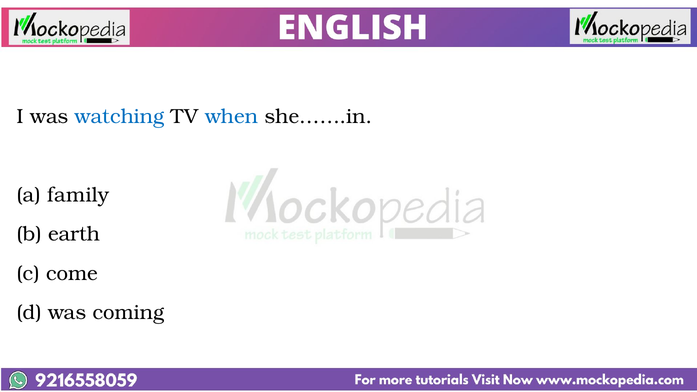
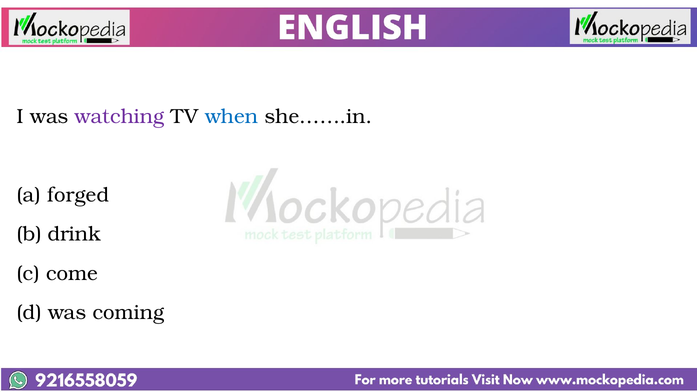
watching colour: blue -> purple (120, 117)
family: family -> forged (78, 195)
earth: earth -> drink (74, 234)
